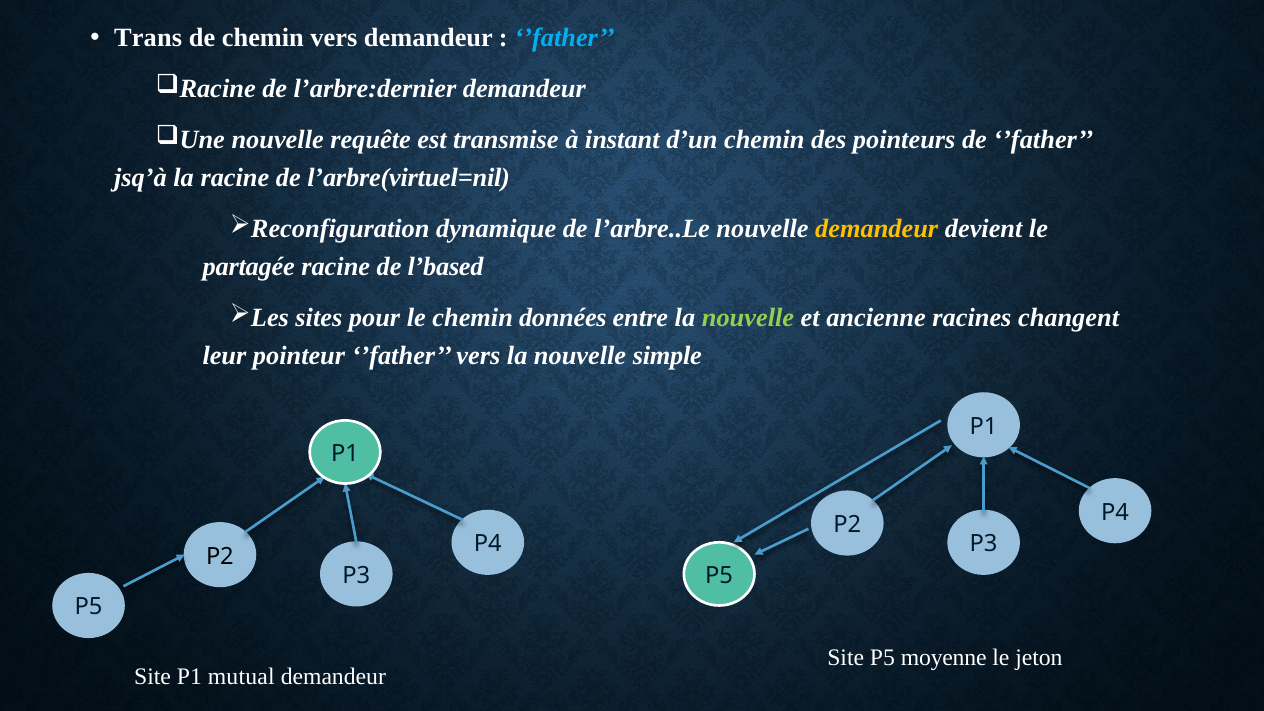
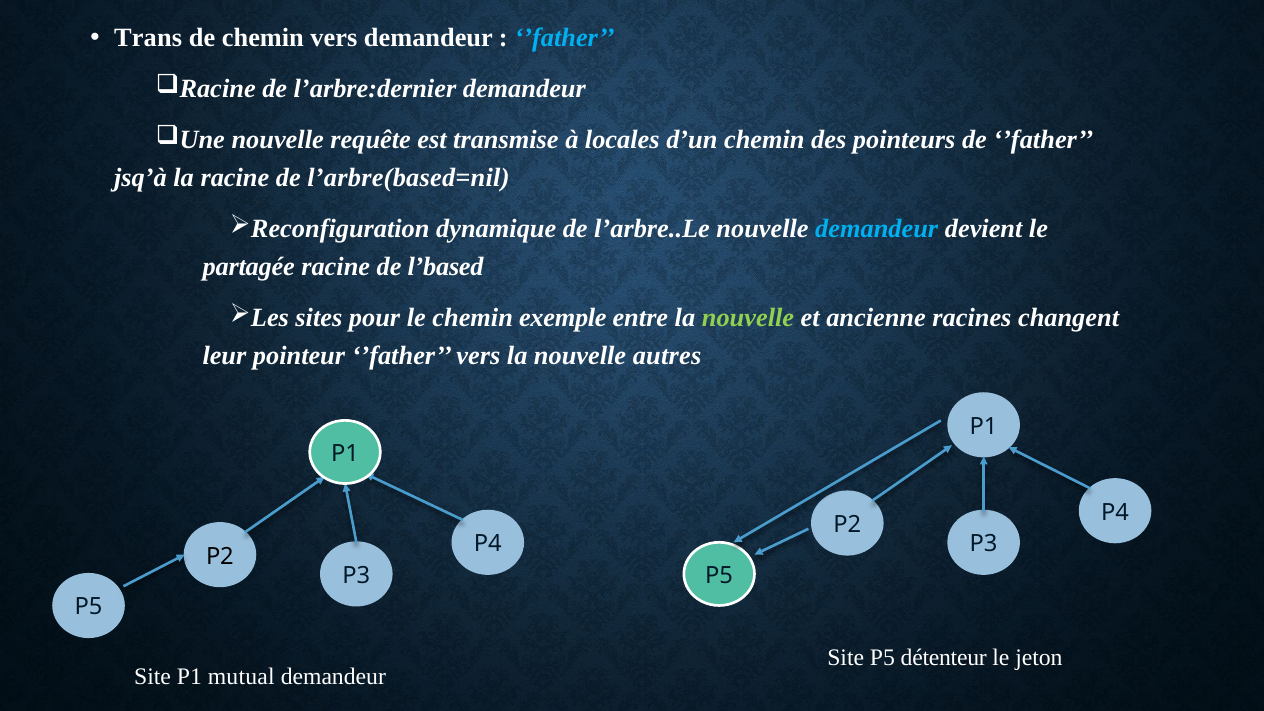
instant: instant -> locales (622, 140)
l’arbre(virtuel=nil: l’arbre(virtuel=nil -> l’arbre(based=nil (408, 178)
demandeur colour: yellow -> light blue (877, 229)
données: données -> exemple (563, 318)
simple: simple -> autres (667, 356)
moyenne: moyenne -> détenteur (944, 658)
